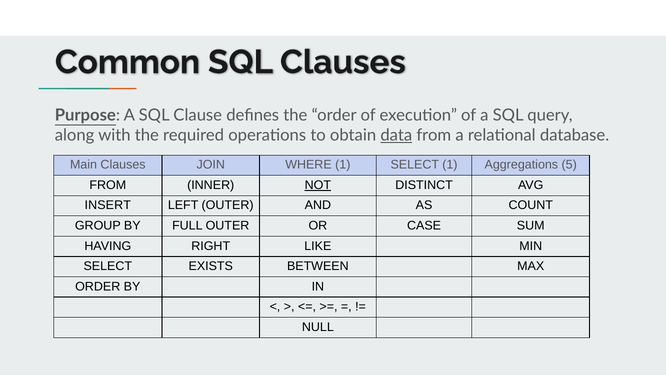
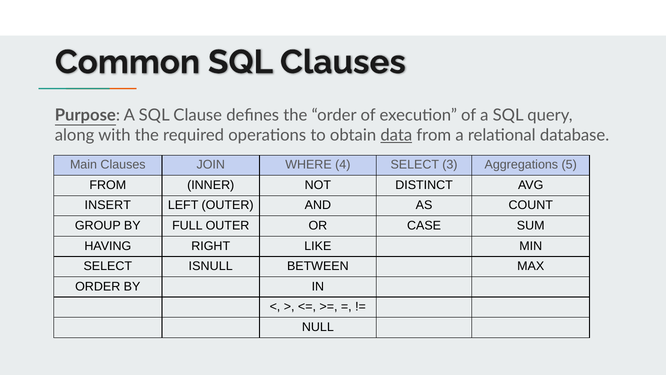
WHERE 1: 1 -> 4 (343, 165)
SELECT 1: 1 -> 3 (450, 165)
NOT underline: present -> none (318, 185)
EXISTS: EXISTS -> ISNULL (211, 266)
